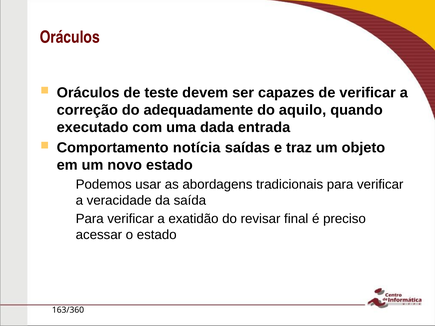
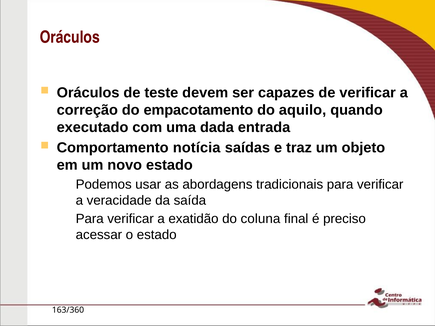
adequadamente: adequadamente -> empacotamento (198, 110)
revisar: revisar -> coluna (260, 219)
